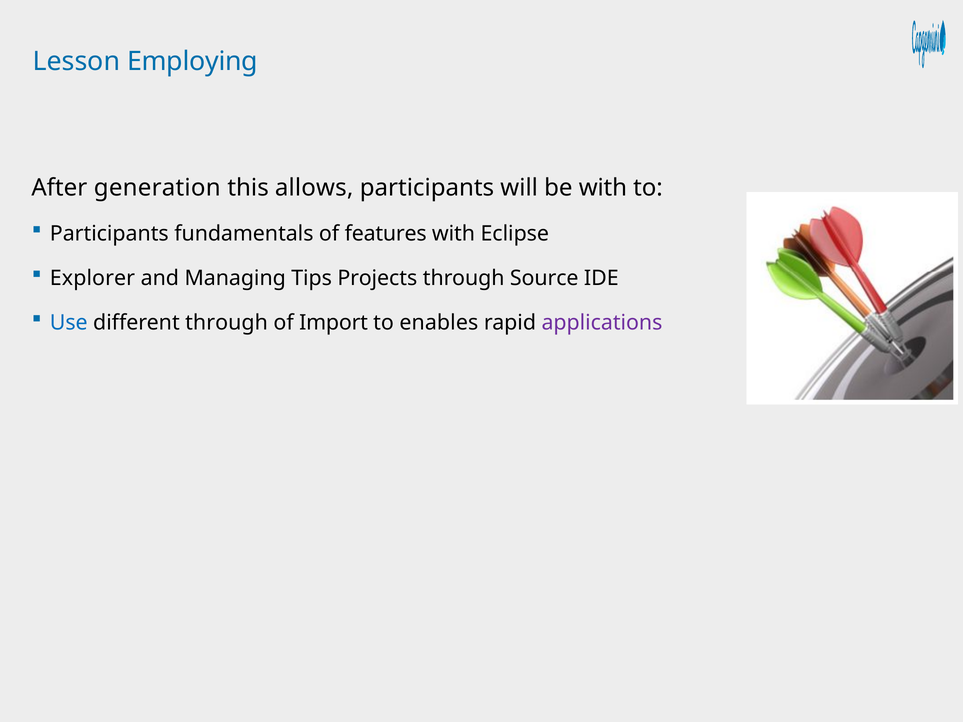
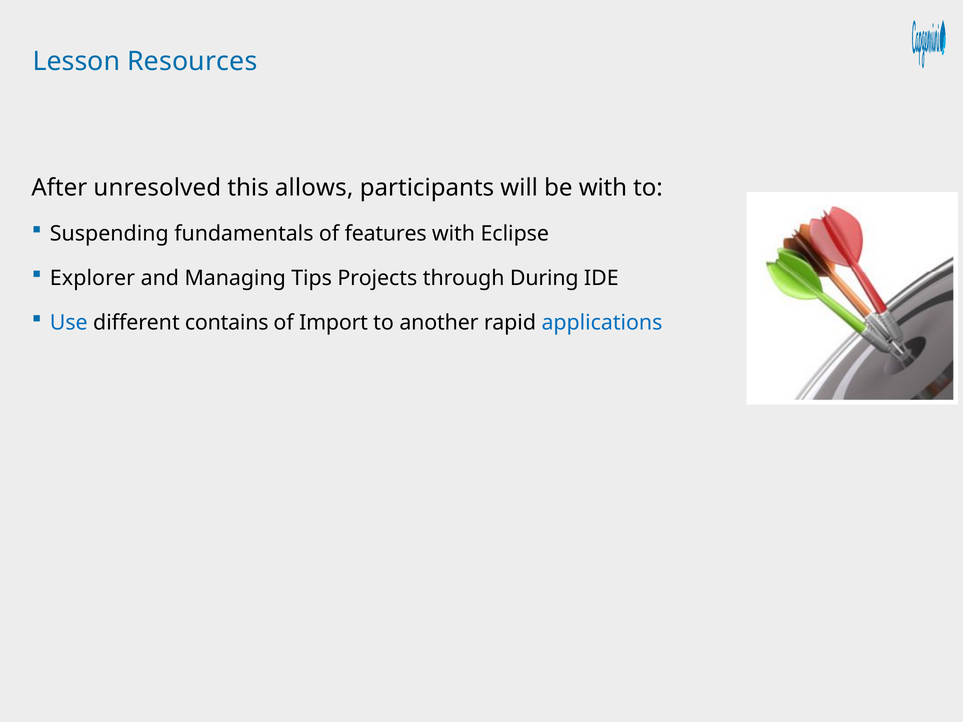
Employing: Employing -> Resources (192, 62)
generation: generation -> unresolved (157, 188)
Participants: Participants -> Suspending (109, 234)
Source: Source -> During (544, 278)
different through: through -> contains (227, 323)
enables: enables -> another (439, 323)
applications colour: purple -> blue (602, 323)
